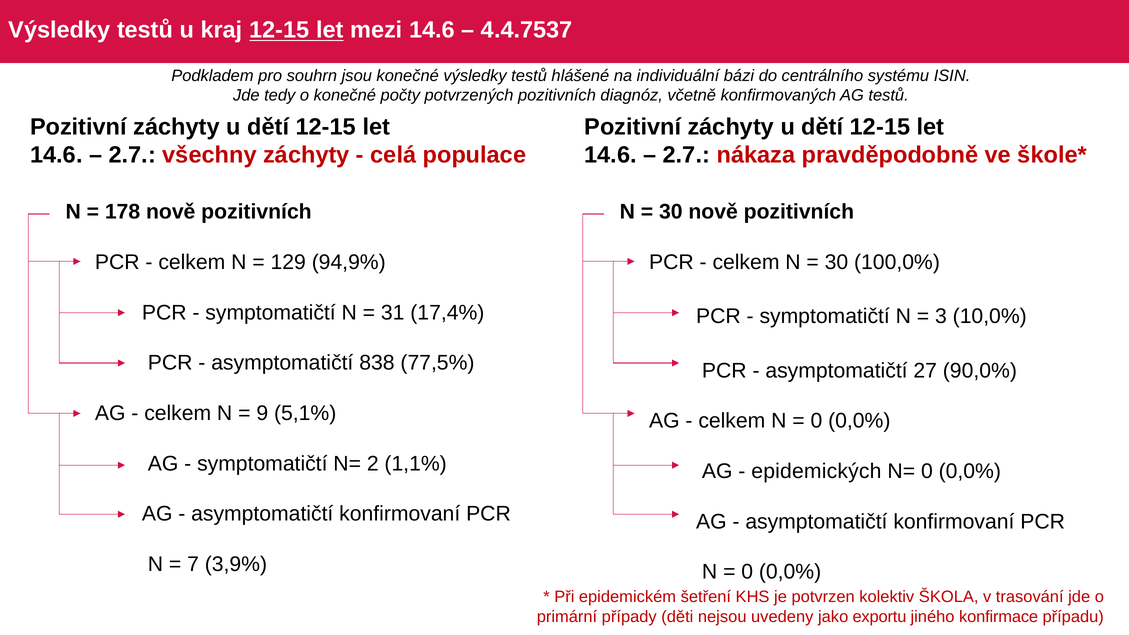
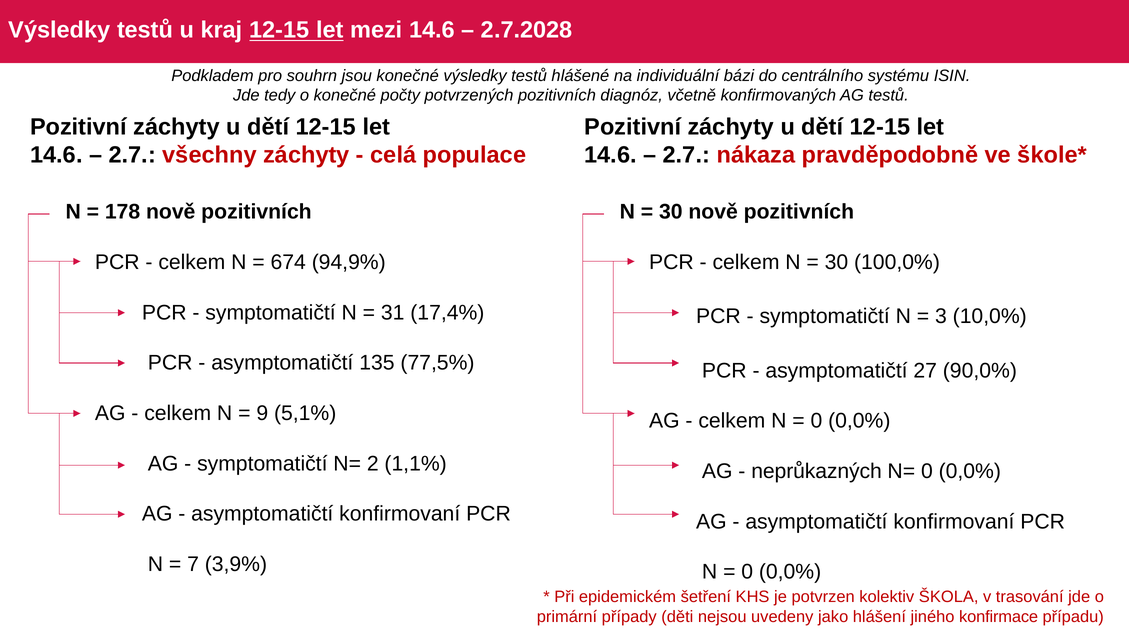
4.4.7537: 4.4.7537 -> 2.7.2028 (527, 30)
129: 129 -> 674 (288, 262)
838: 838 -> 135 (377, 363)
epidemických: epidemických -> neprůkazných (817, 471)
exportu: exportu -> hlášení (879, 617)
